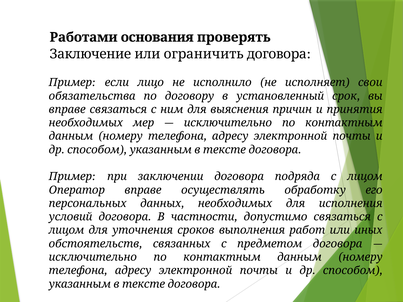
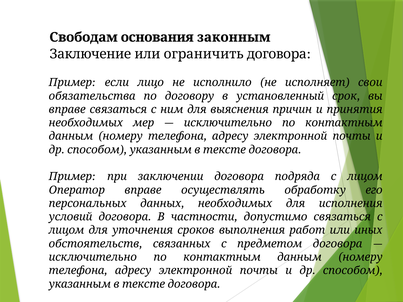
Работами: Работами -> Свободам (84, 37)
проверять: проверять -> законным (234, 37)
